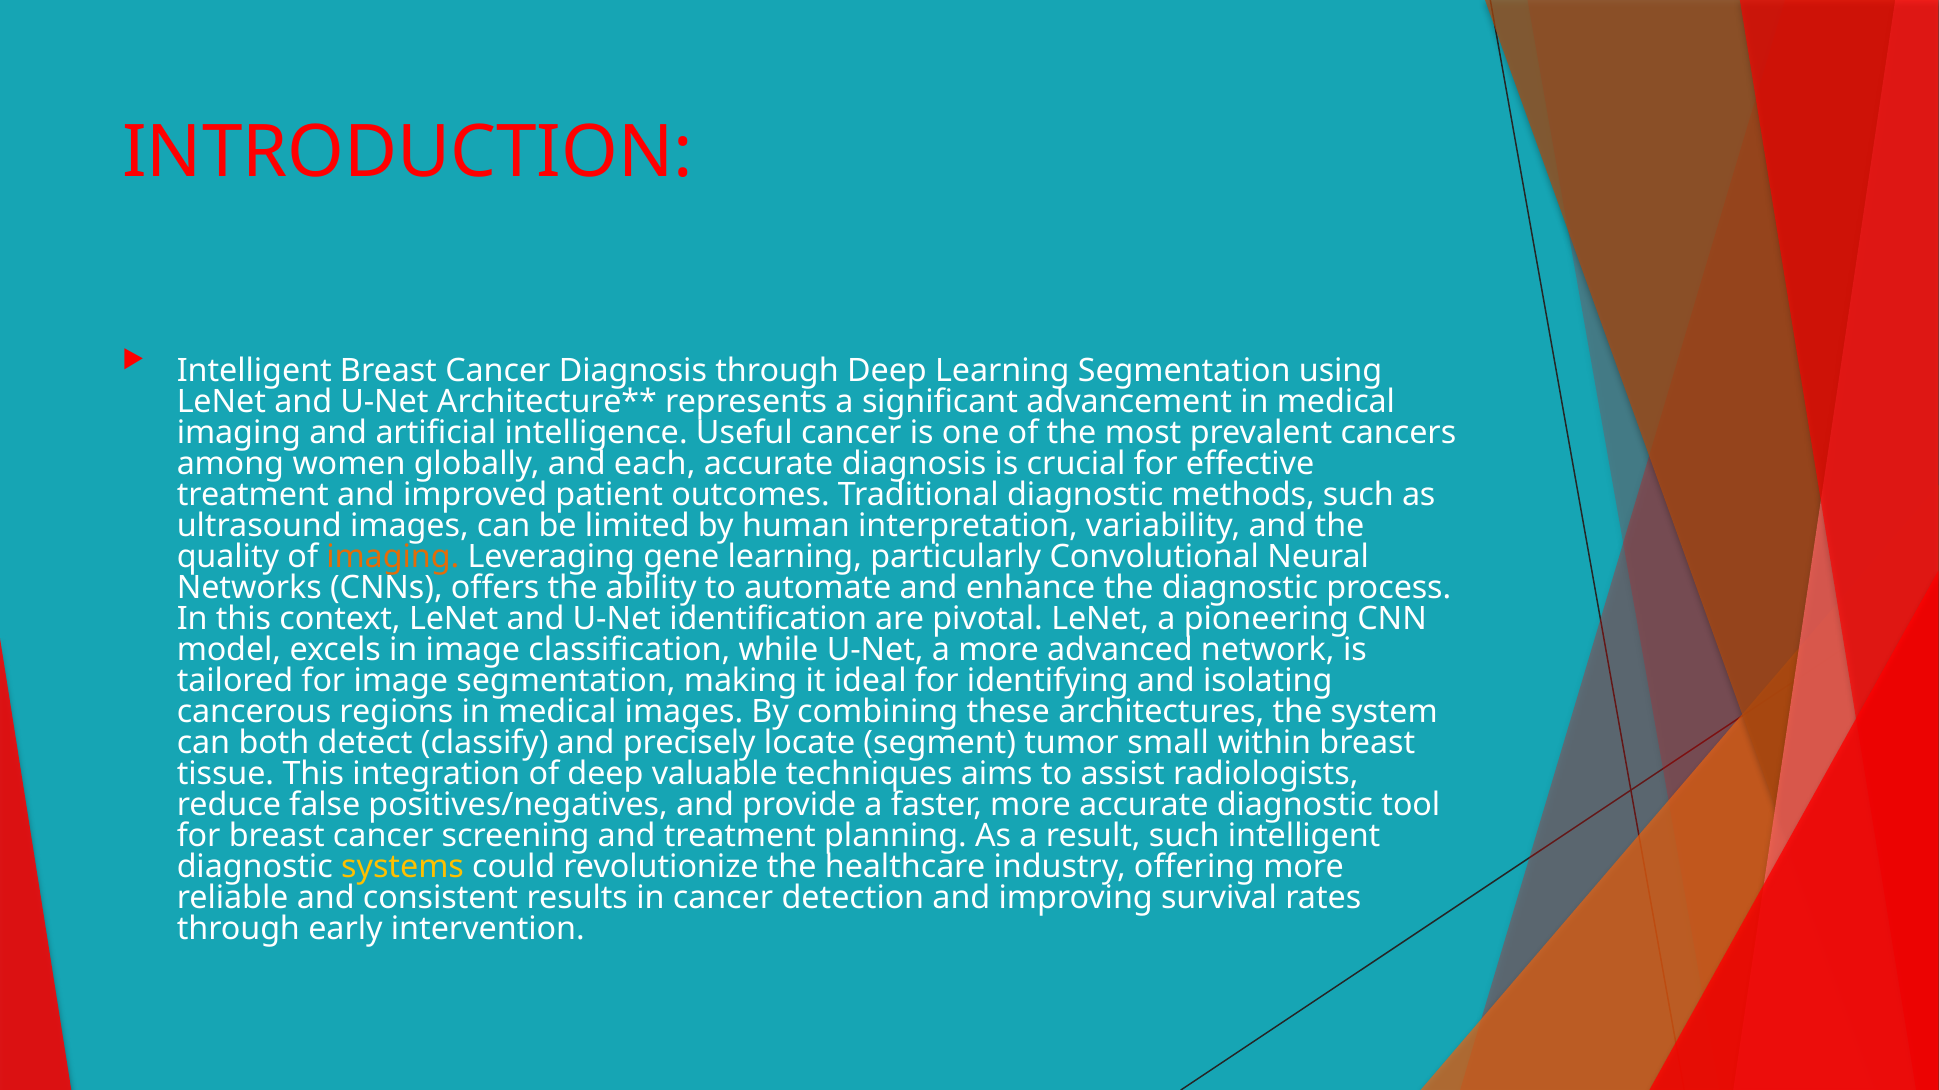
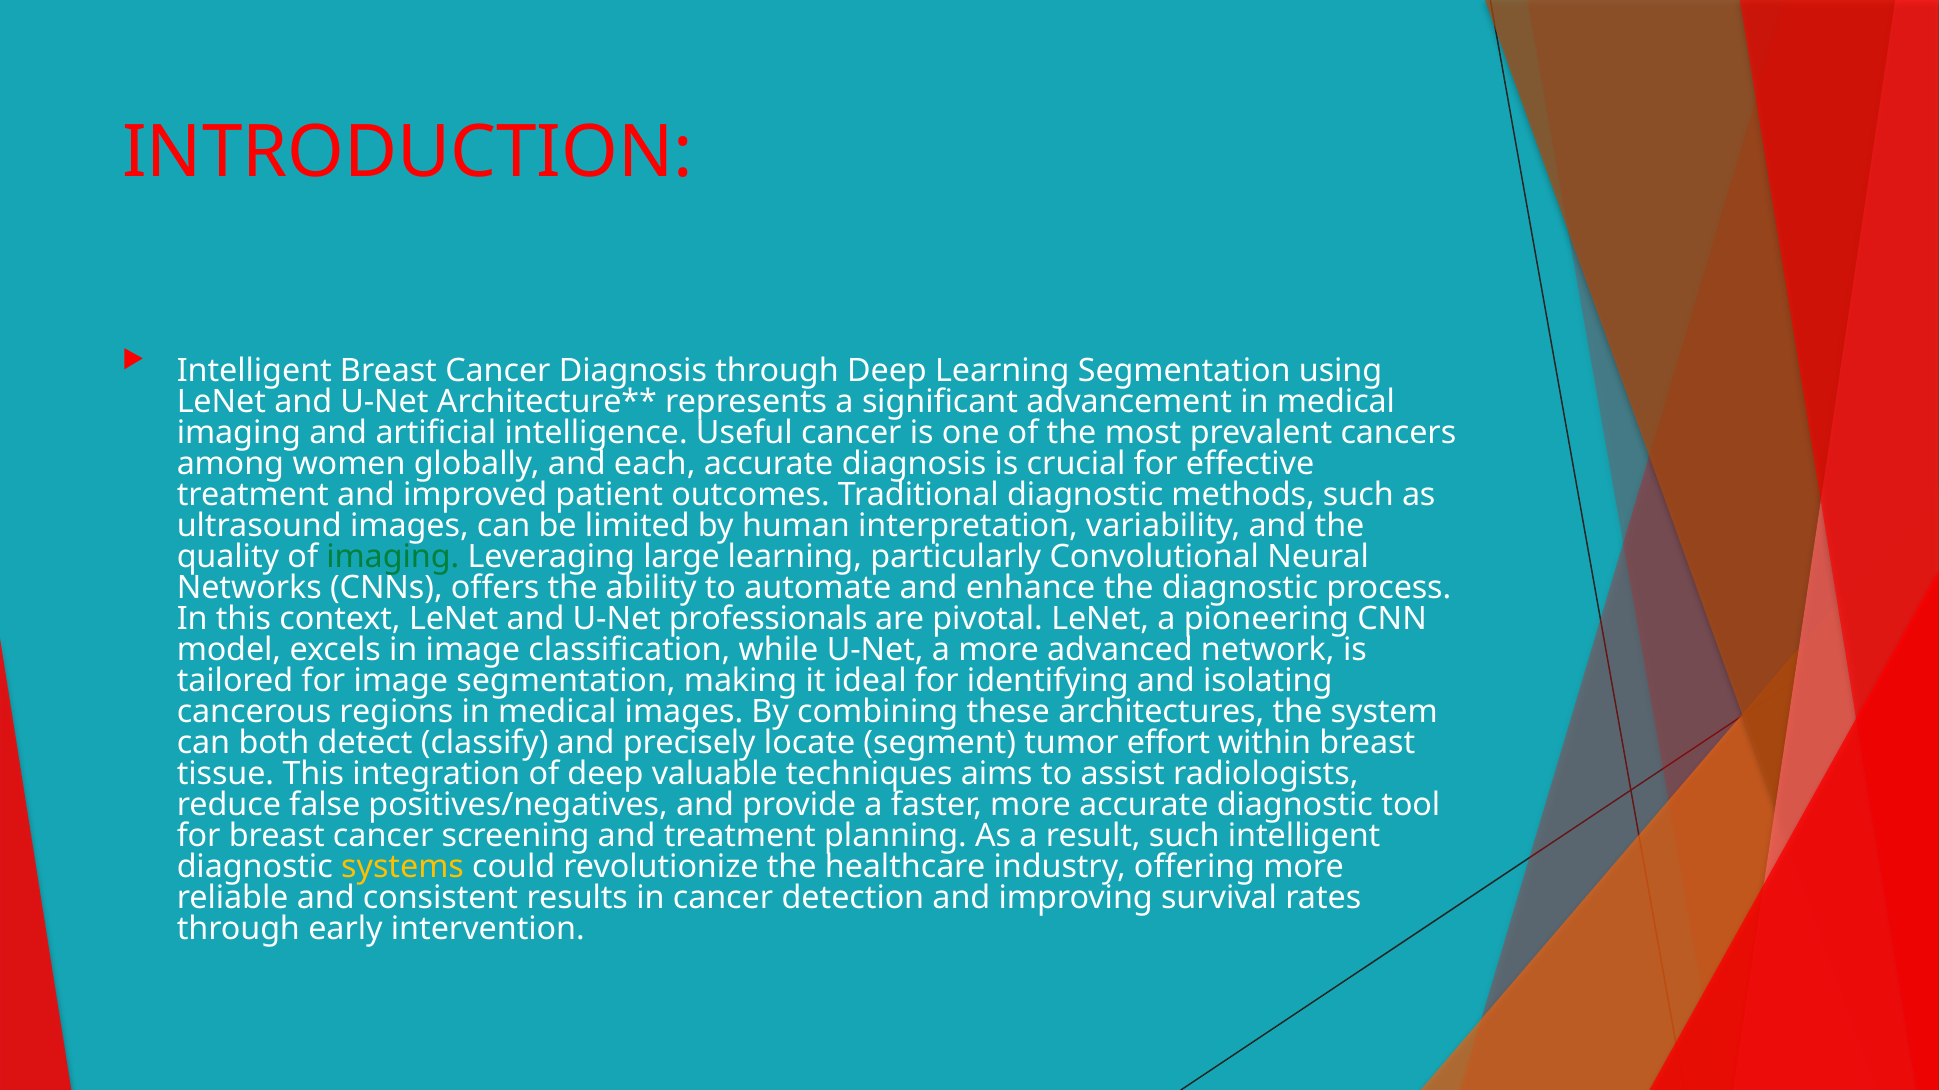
imaging colour: orange -> green (393, 557)
gene: gene -> large (682, 557)
identification: identification -> professionals (768, 620)
small: small -> effort (1168, 744)
